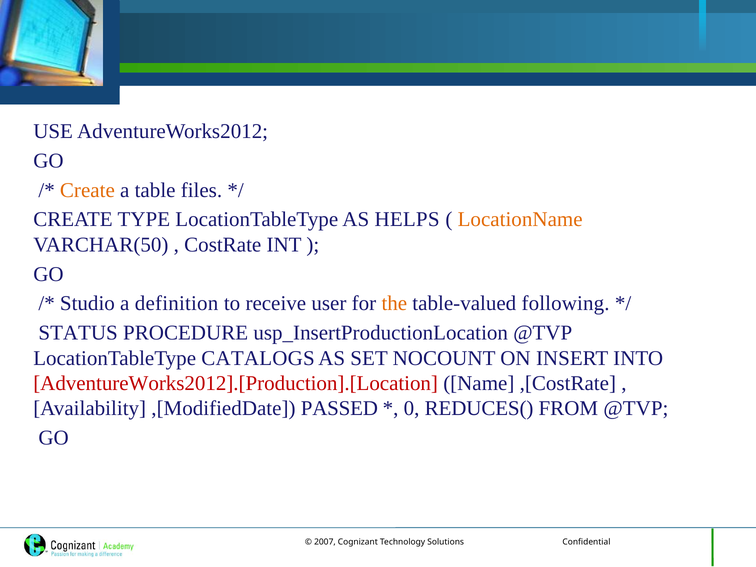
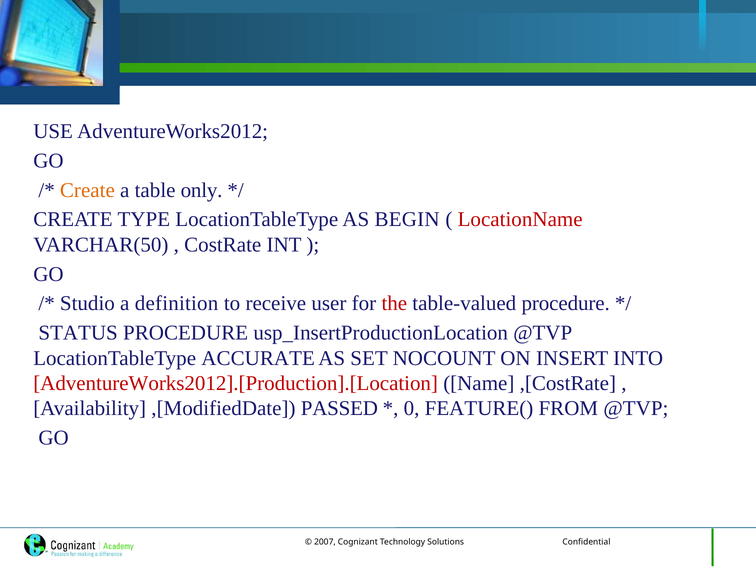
files: files -> only (202, 190)
HELPS: HELPS -> BEGIN (407, 219)
LocationName colour: orange -> red (520, 219)
the colour: orange -> red (394, 304)
table-valued following: following -> procedure (566, 304)
CATALOGS: CATALOGS -> ACCURATE (258, 358)
REDUCES(: REDUCES( -> FEATURE( (479, 409)
